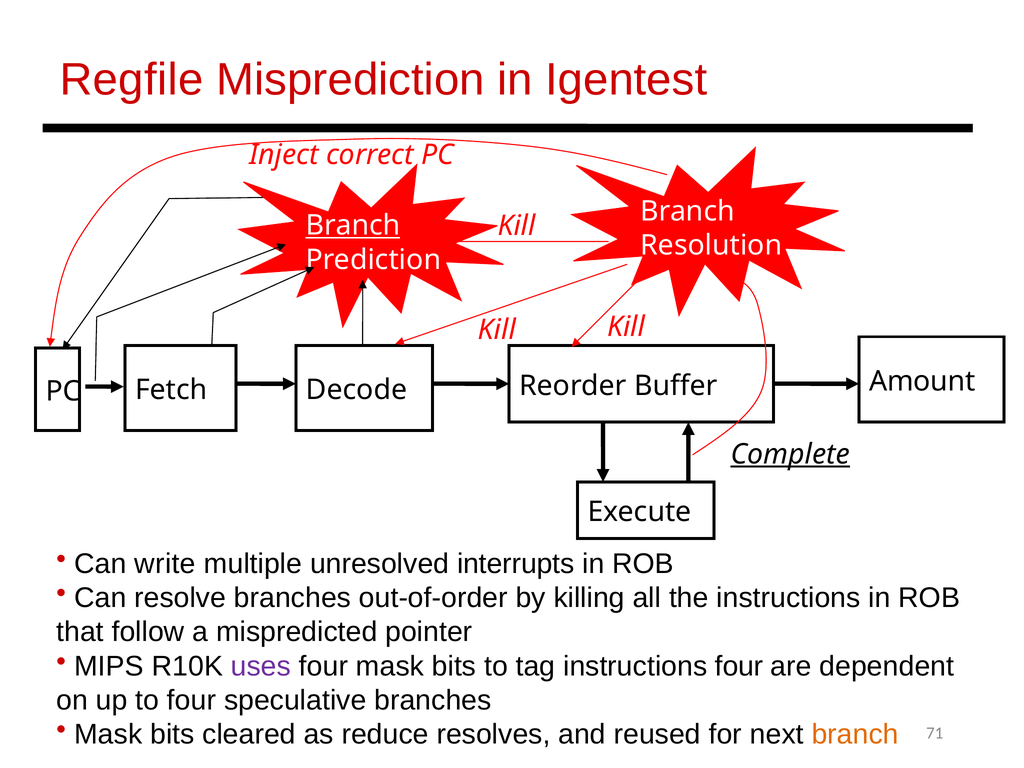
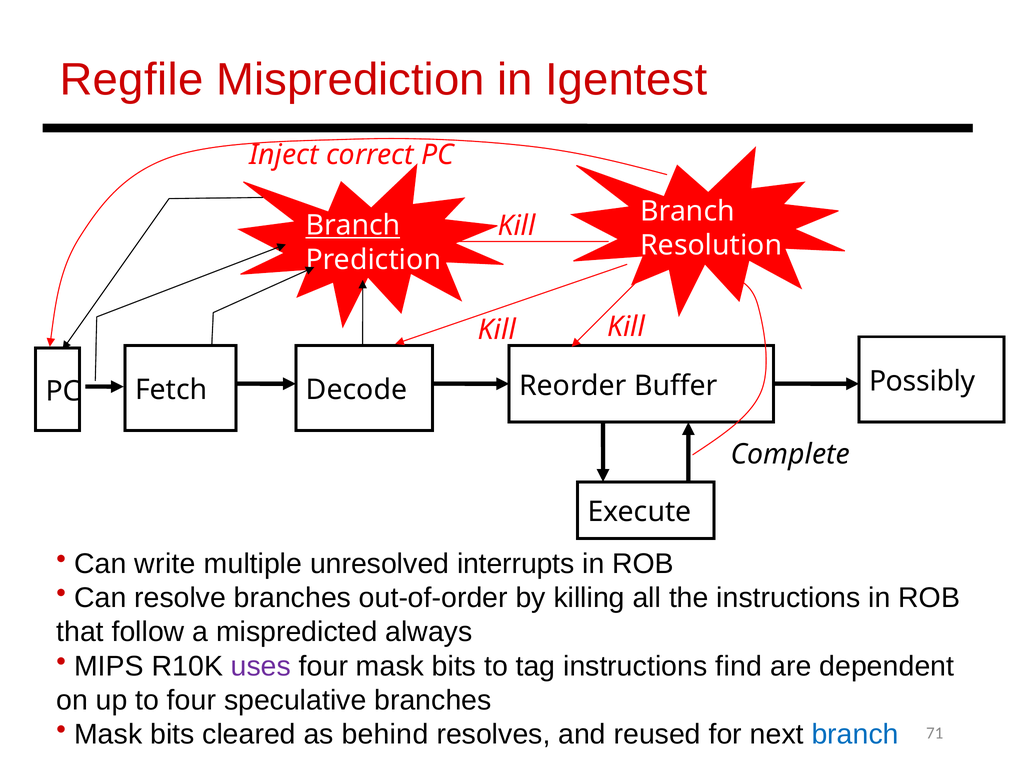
Amount: Amount -> Possibly (922, 381)
Complete underline: present -> none (790, 454)
pointer: pointer -> always (429, 632)
instructions four: four -> find (739, 666)
reduce: reduce -> behind (385, 734)
branch colour: orange -> blue (855, 734)
